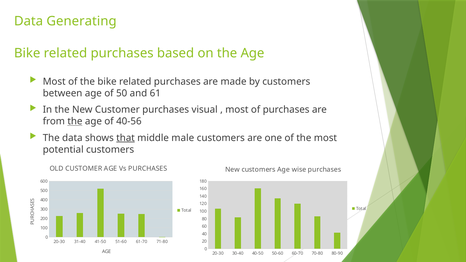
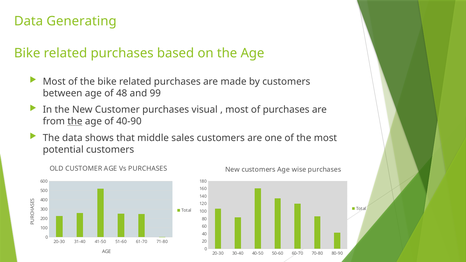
50: 50 -> 48 (122, 93)
61: 61 -> 99 (155, 93)
40-56: 40-56 -> 40-90 (129, 121)
that underline: present -> none (126, 138)
male: male -> sales (183, 138)
